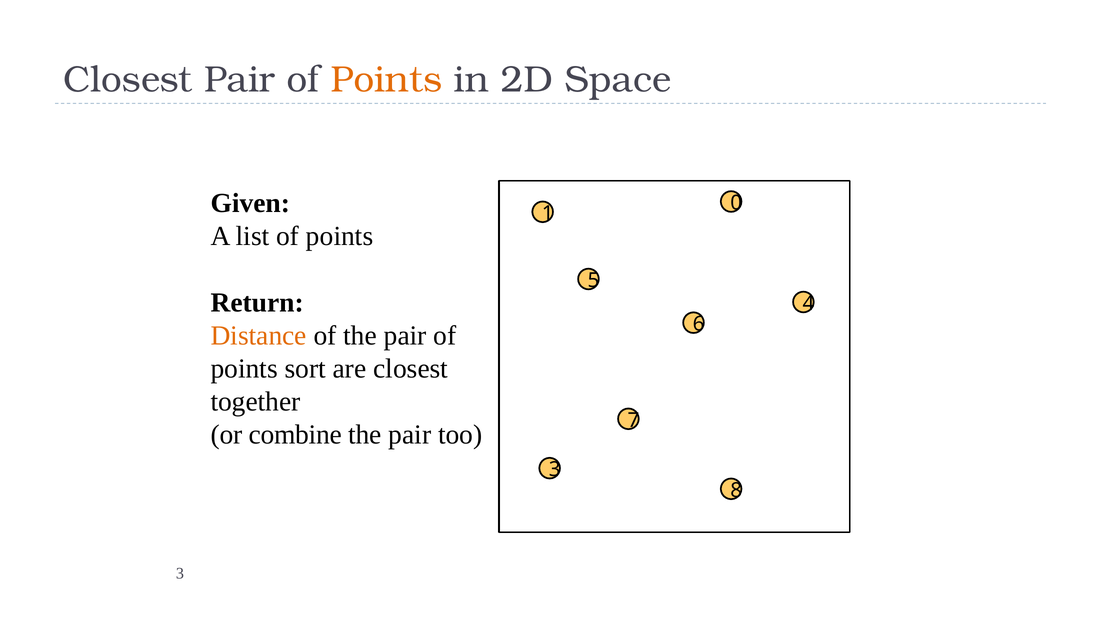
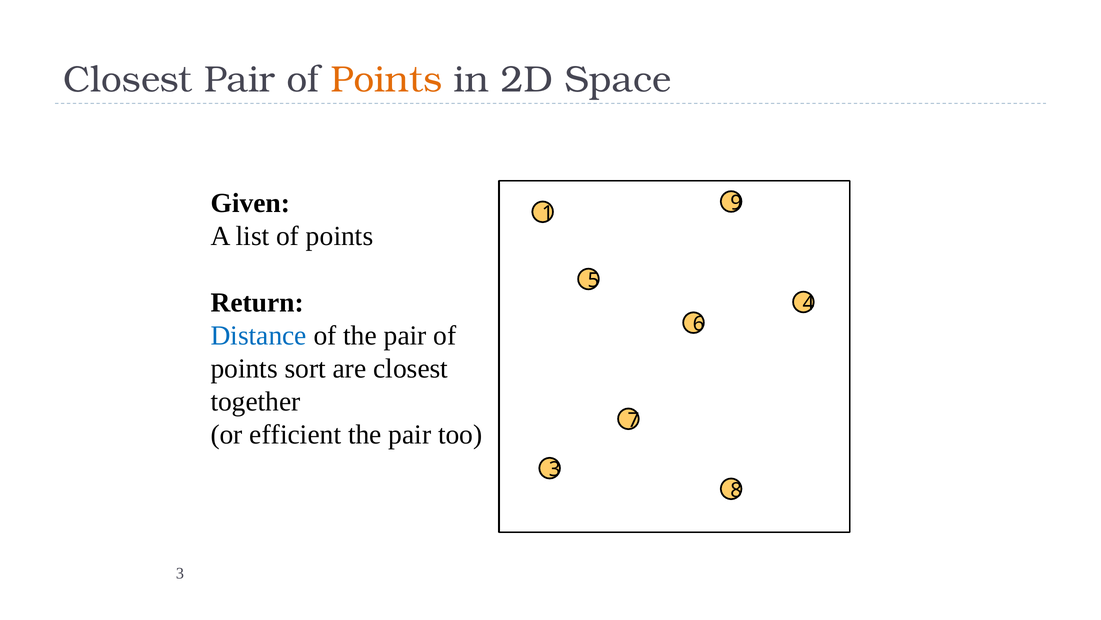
0: 0 -> 9 (736, 203)
Distance colour: orange -> blue (259, 335)
combine: combine -> efficient (295, 434)
